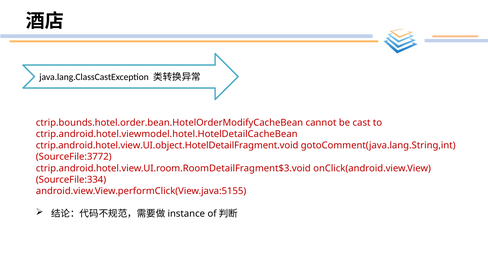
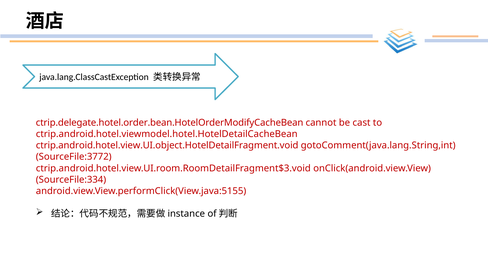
ctrip.bounds.hotel.order.bean.HotelOrderModifyCacheBean: ctrip.bounds.hotel.order.bean.HotelOrderModifyCacheBean -> ctrip.delegate.hotel.order.bean.HotelOrderModifyCacheBean (170, 123)
